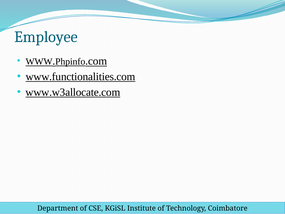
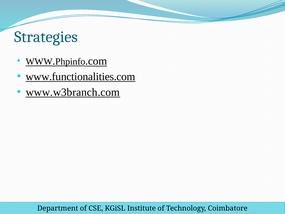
Employee: Employee -> Strategies (46, 37)
www.w3allocate.com: www.w3allocate.com -> www.w3branch.com (73, 92)
